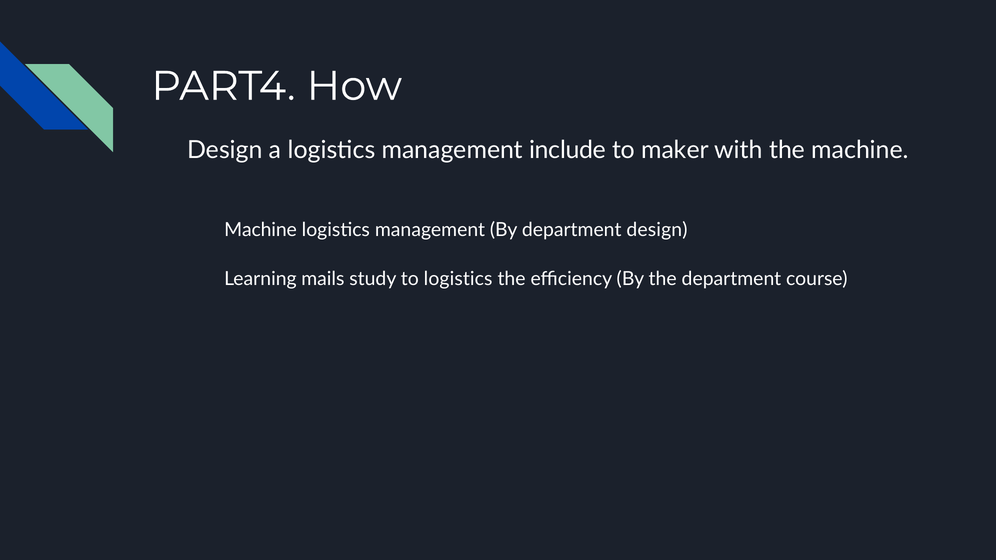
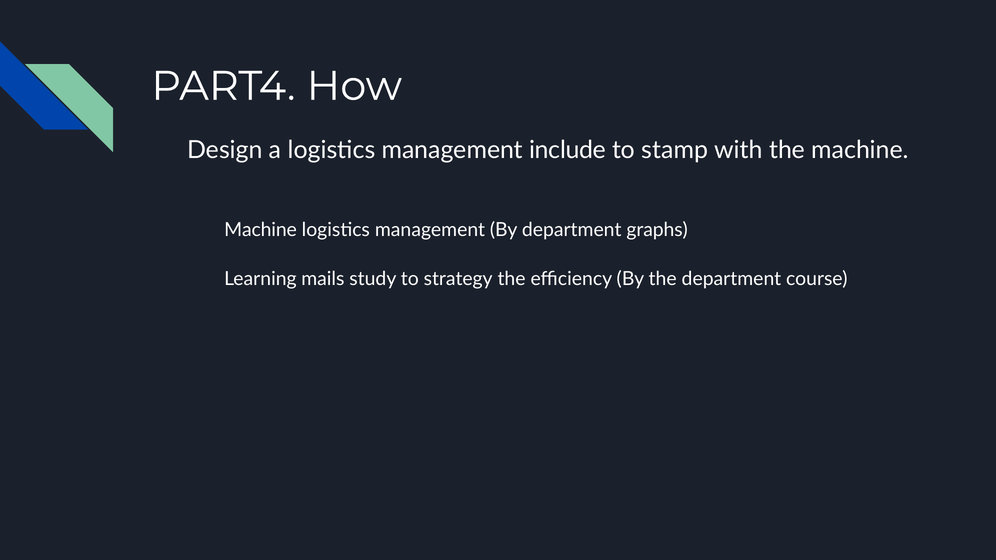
maker: maker -> stamp (675, 150)
department design: design -> graphs (657, 230)
to logistics: logistics -> strategy (458, 279)
